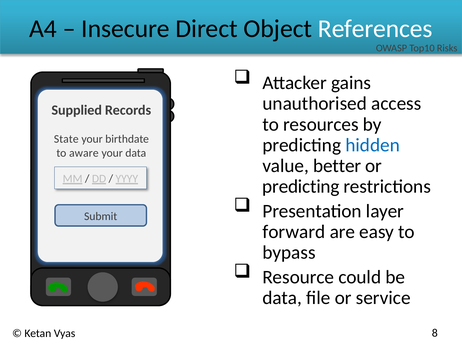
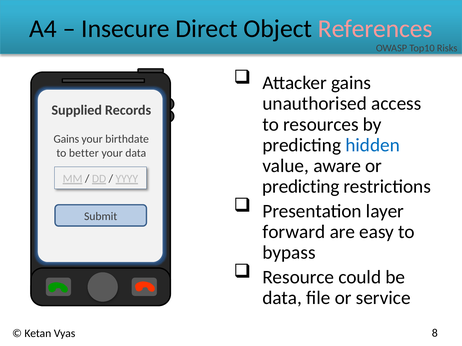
References colour: white -> pink (375, 29)
State: State -> Gains (66, 139)
aware: aware -> better (84, 153)
better: better -> aware (337, 166)
